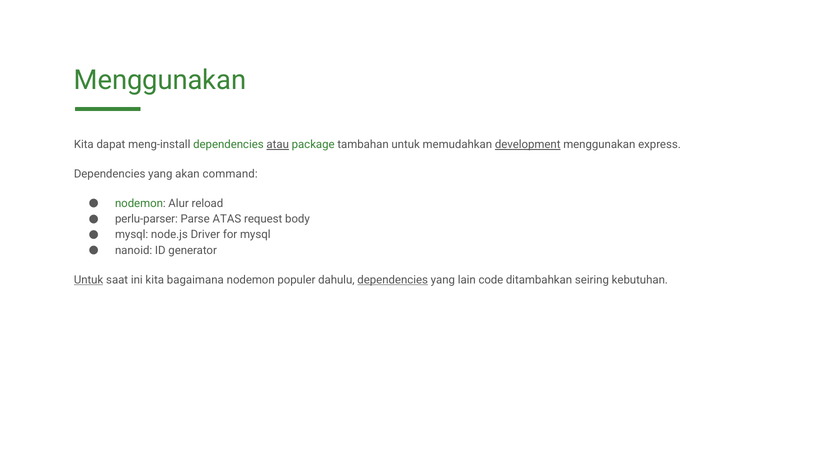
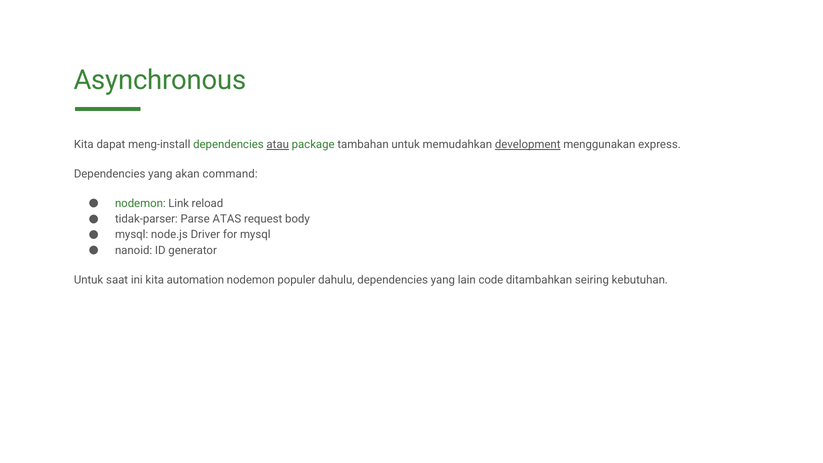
Menggunakan: Menggunakan -> Asynchronous (160, 80)
Alur: Alur -> Link (179, 203)
perlu-parser: perlu-parser -> tidak-parser (146, 219)
Untuk underline: present -> none (89, 280)
bagaimana: bagaimana -> automation (195, 280)
dependencies underline: present -> none (393, 280)
